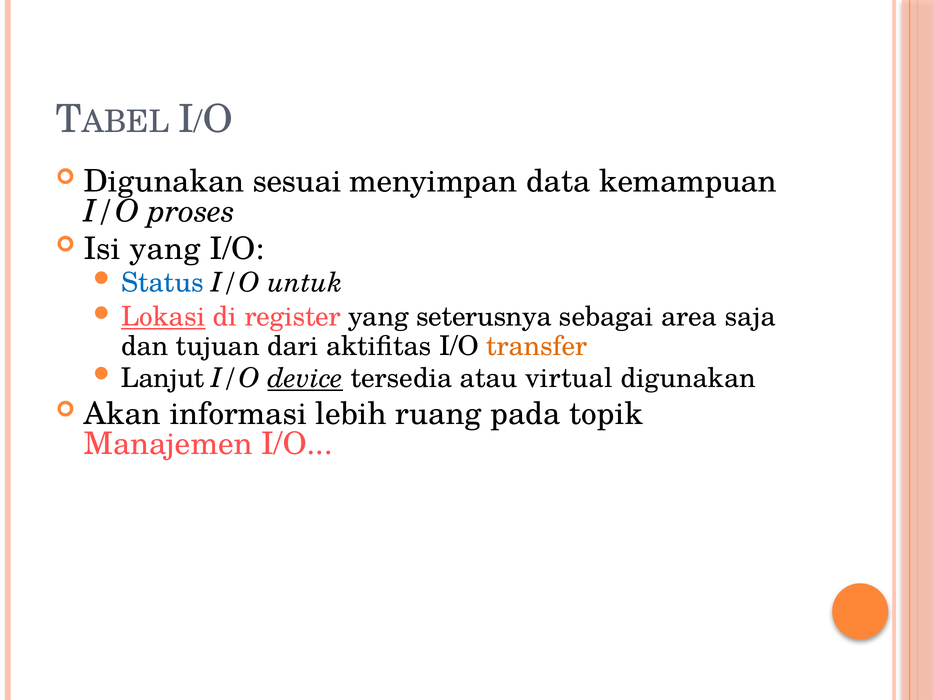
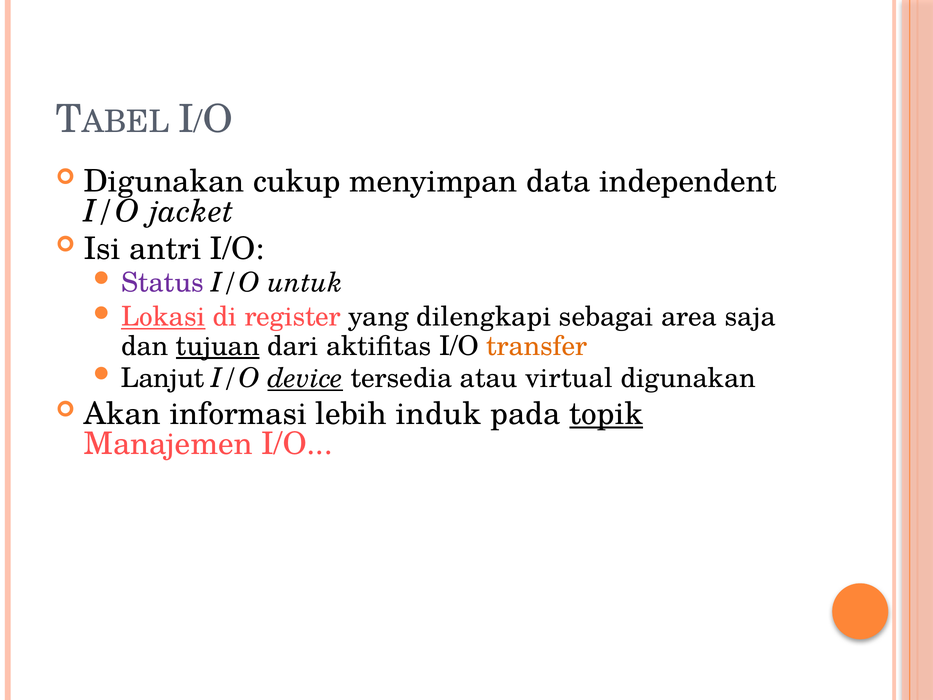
sesuai: sesuai -> cukup (297, 181)
kemampuan: kemampuan -> independent (688, 181)
proses: proses -> jacket (191, 211)
Isi yang: yang -> antri (165, 249)
Status colour: blue -> purple (162, 283)
seterusnya: seterusnya -> dilengkapi (484, 317)
tujuan underline: none -> present (218, 346)
ruang: ruang -> induk (438, 414)
topik underline: none -> present (606, 414)
